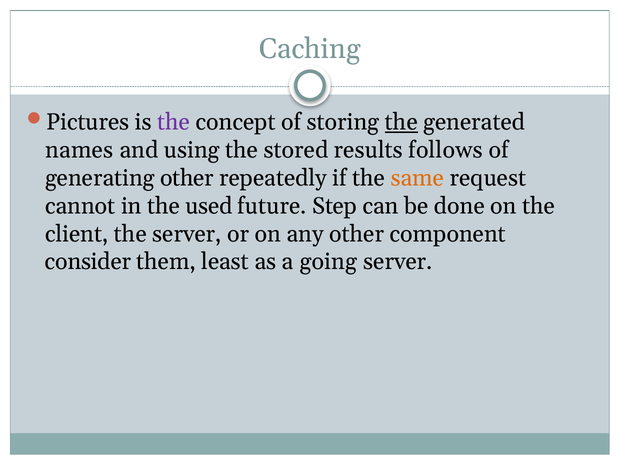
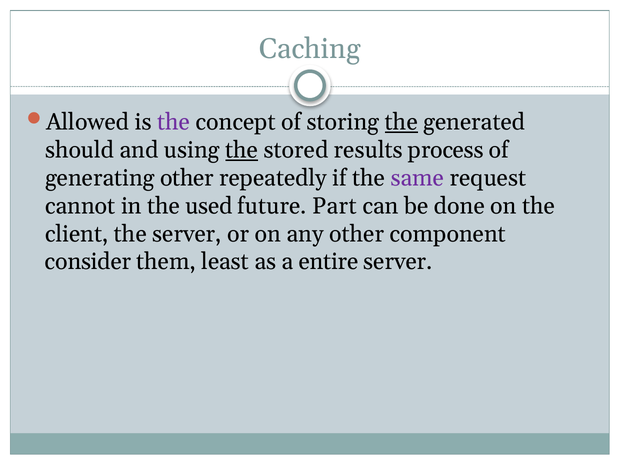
Pictures: Pictures -> Allowed (88, 122)
names: names -> should (80, 150)
the underline: none -> present (242, 150)
follows: follows -> process (446, 150)
same colour: orange -> purple (417, 178)
Step: Step -> Part (334, 206)
going: going -> entire (329, 262)
